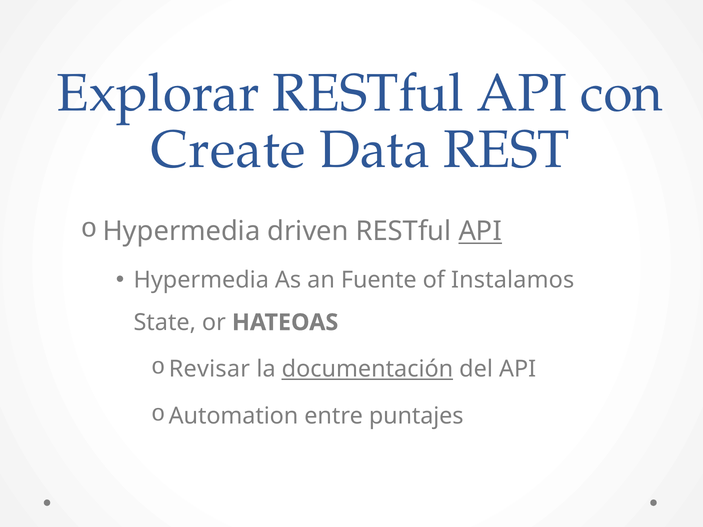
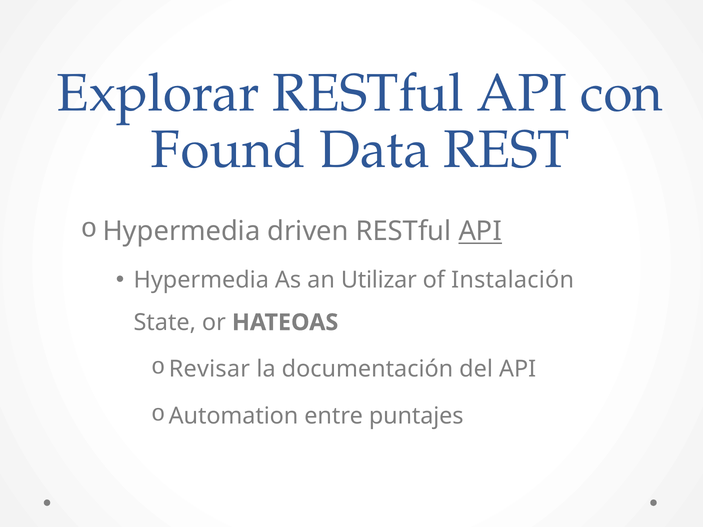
Create: Create -> Found (228, 150)
Fuente: Fuente -> Utilizar (379, 280)
Instalamos: Instalamos -> Instalación (513, 280)
documentación underline: present -> none (367, 369)
